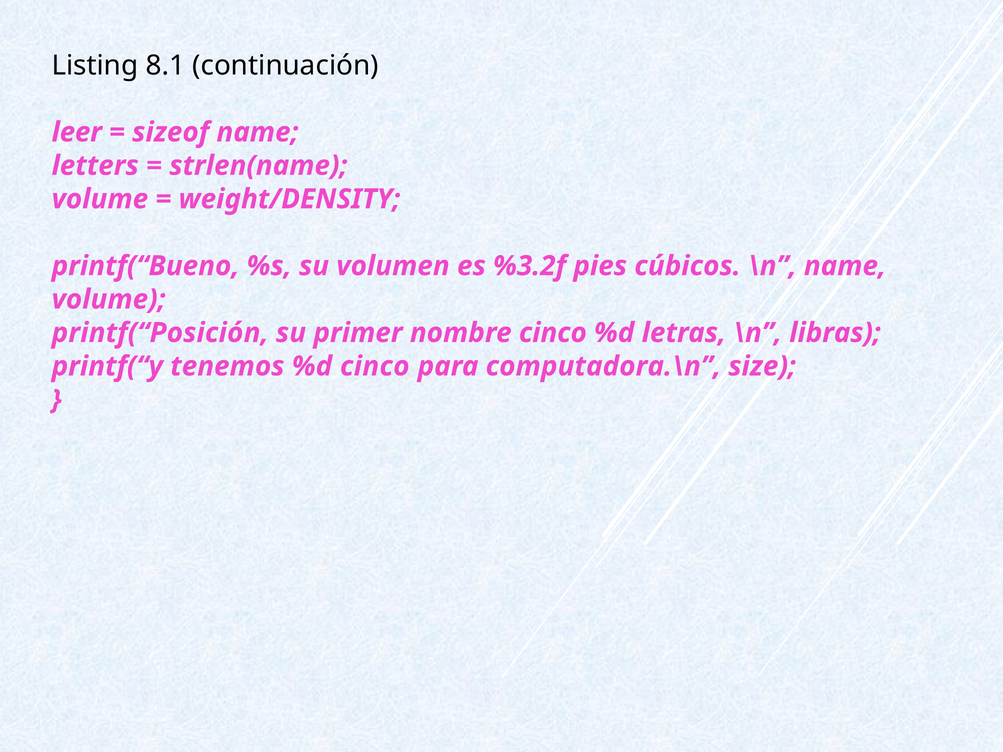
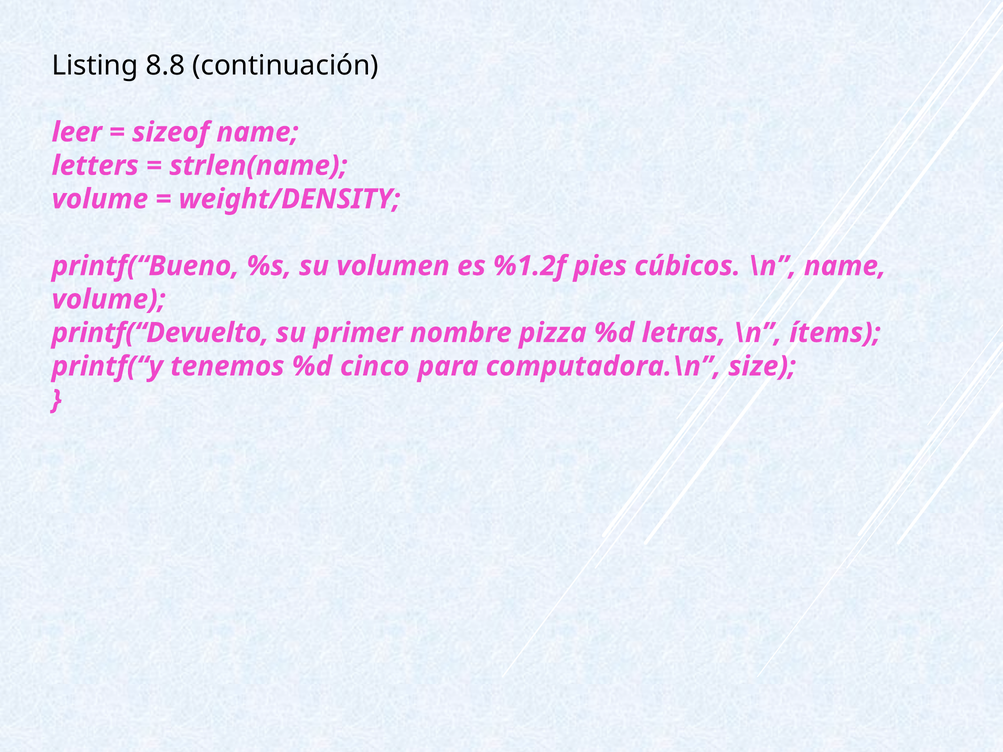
8.1: 8.1 -> 8.8 (165, 65)
%3.2f: %3.2f -> %1.2f (530, 266)
printf(“Posición: printf(“Posición -> printf(“Devuelto (160, 333)
nombre cinco: cinco -> pizza (553, 333)
libras: libras -> ítems (835, 333)
